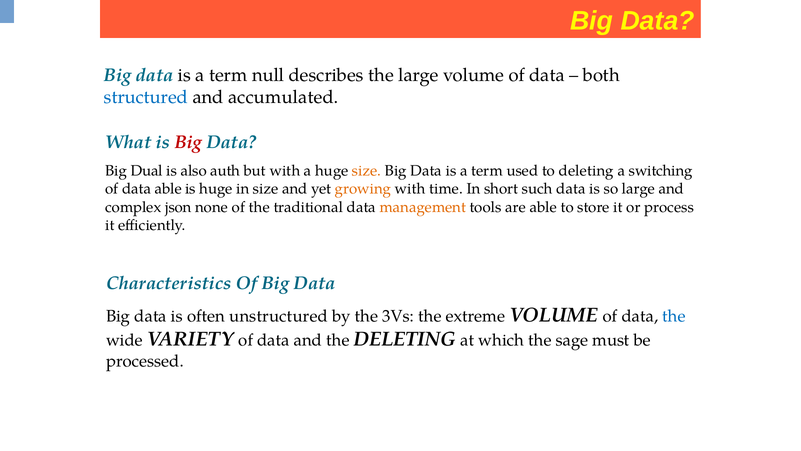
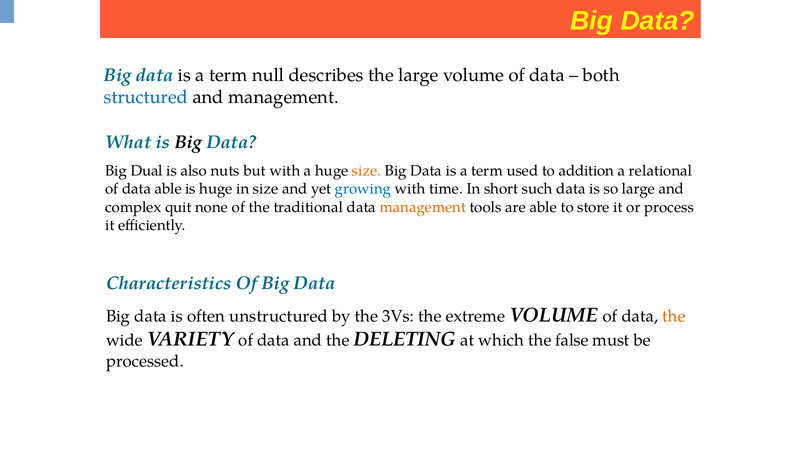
and accumulated: accumulated -> management (283, 97)
Big colour: red -> black (188, 142)
auth: auth -> nuts (225, 171)
to deleting: deleting -> addition (586, 171)
switching: switching -> relational (661, 171)
growing colour: orange -> blue (363, 189)
json: json -> quit (178, 207)
the colour: blue -> orange (674, 316)
sage: sage -> false (572, 340)
